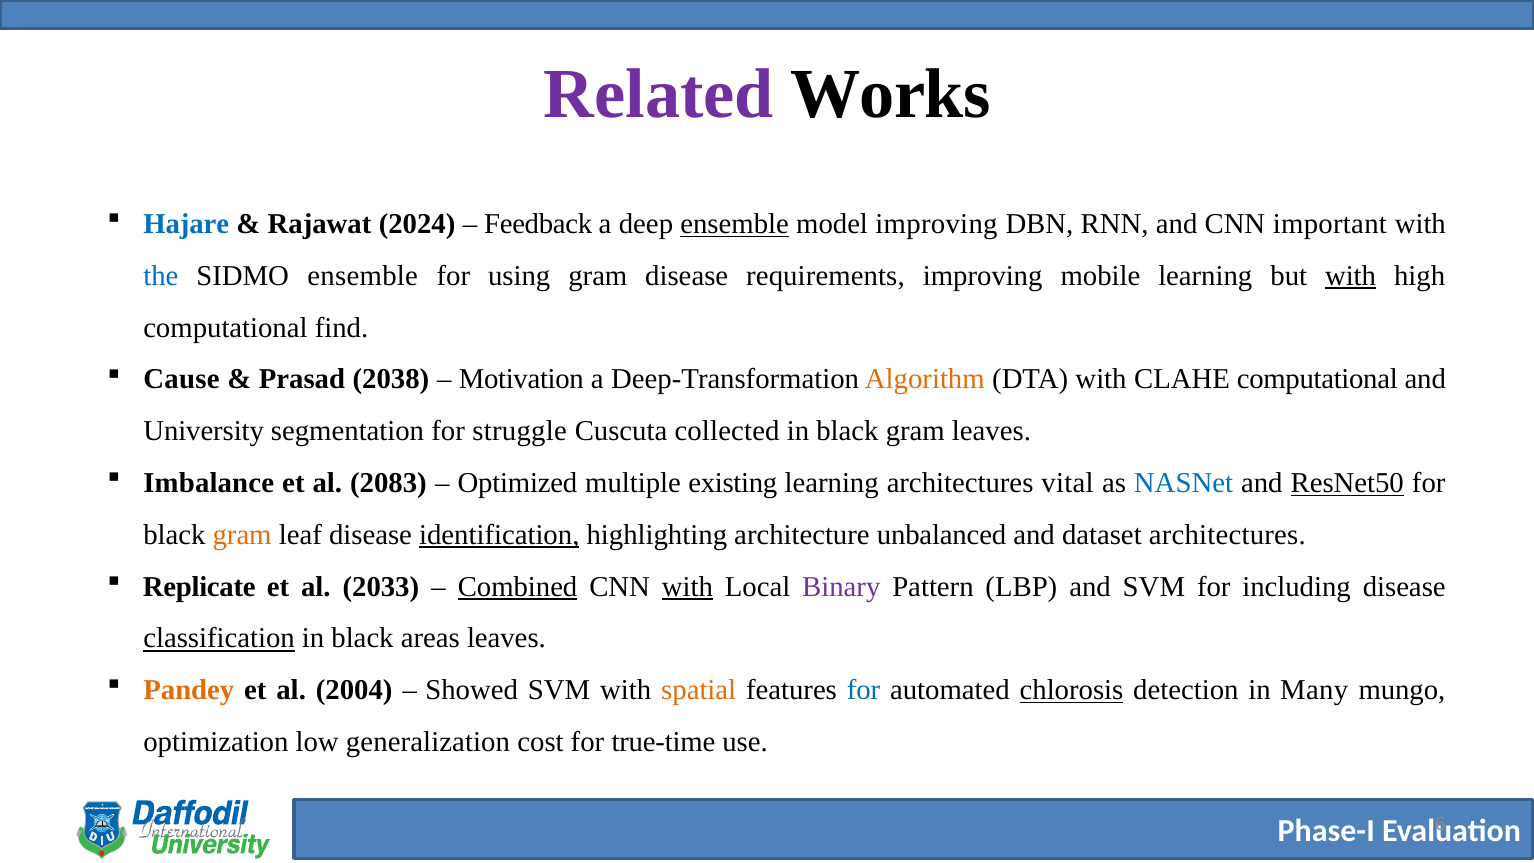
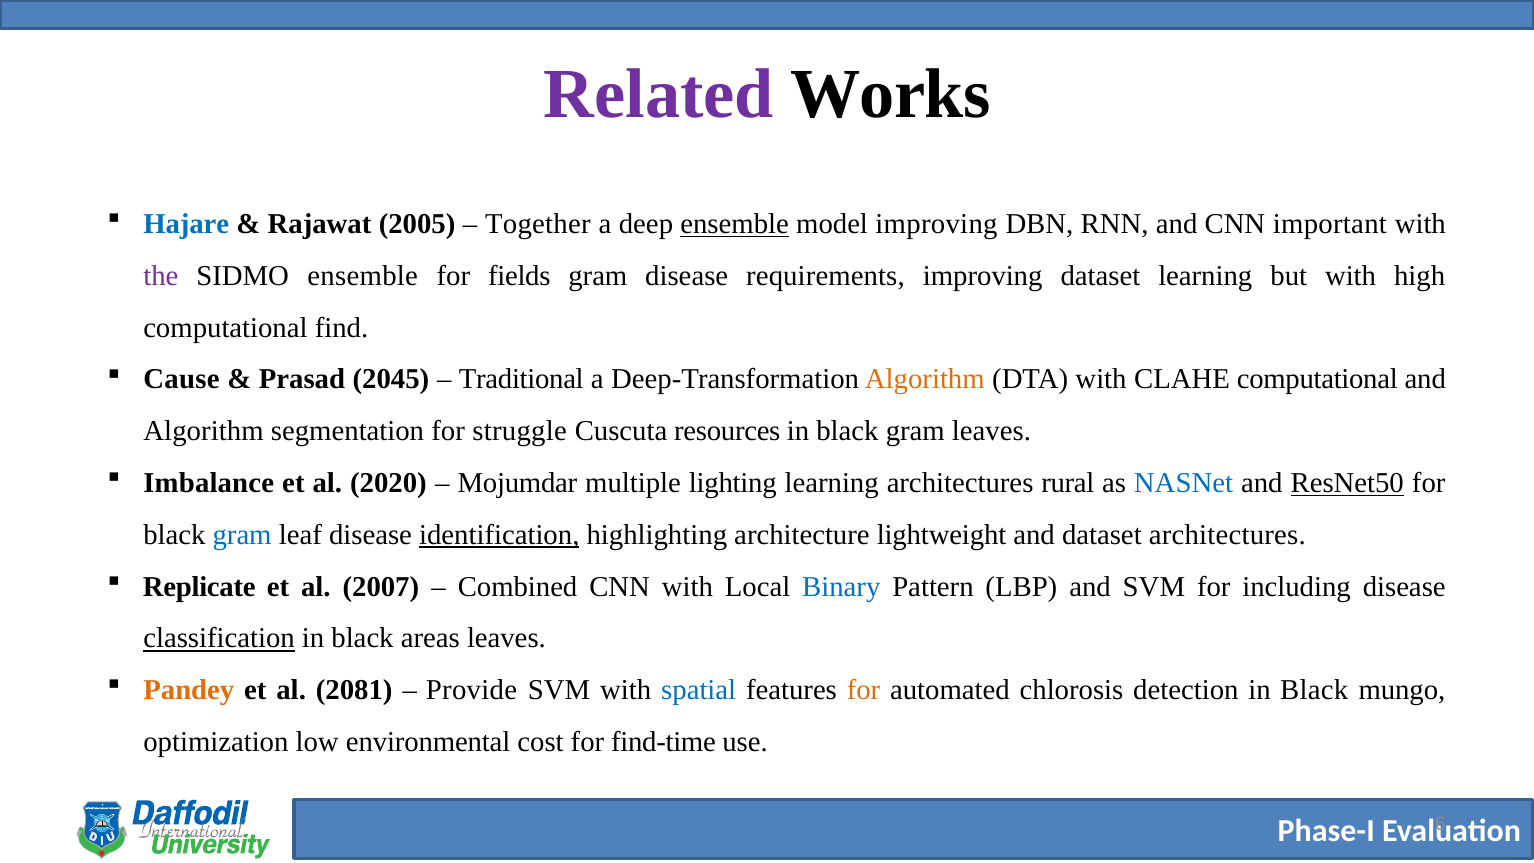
2024: 2024 -> 2005 (417, 224)
Feedback: Feedback -> Together (538, 224)
the colour: blue -> purple (161, 276)
using: using -> fields (519, 276)
improving mobile: mobile -> dataset (1100, 276)
with underline: present -> none (1351, 276)
2038: 2038 -> 2045 (391, 379)
Motivation: Motivation -> Traditional (521, 379)
University: University -> Algorithm (204, 431)
collected: collected -> resources (727, 431)
2083: 2083 -> 2020 (388, 483)
Optimized: Optimized -> Mojumdar (517, 483)
existing: existing -> lighting (733, 483)
vital: vital -> rural (1068, 483)
gram colour: orange -> blue (242, 535)
unbalanced: unbalanced -> lightweight (942, 535)
2033: 2033 -> 2007 (381, 586)
Combined underline: present -> none (518, 586)
with underline: present -> none (687, 586)
Binary colour: purple -> blue (841, 586)
2004: 2004 -> 2081 (354, 690)
Showed: Showed -> Provide (471, 690)
spatial colour: orange -> blue (699, 690)
for colour: blue -> orange (864, 690)
chlorosis underline: present -> none (1072, 690)
detection in Many: Many -> Black (1314, 690)
generalization: generalization -> environmental (428, 742)
true-time: true-time -> find-time (663, 742)
